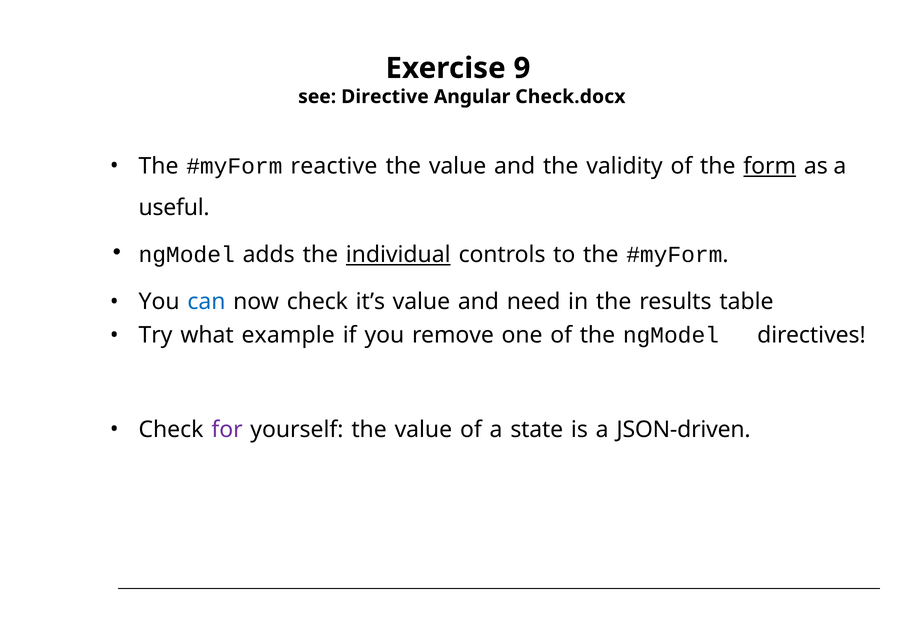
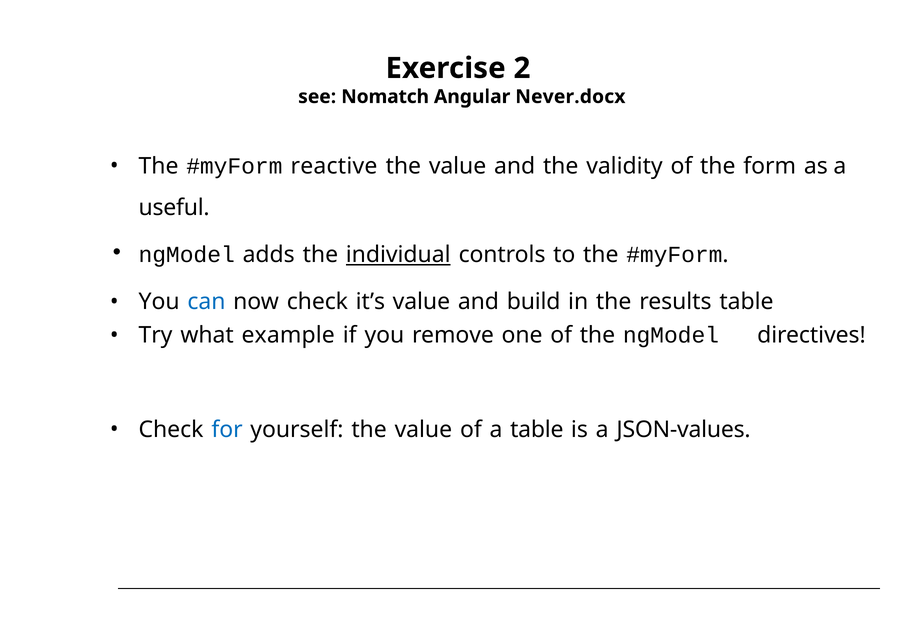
9: 9 -> 2 (522, 68)
Directive: Directive -> Nomatch (385, 97)
Check.docx: Check.docx -> Never.docx (570, 97)
form underline: present -> none (770, 166)
need: need -> build (534, 302)
for colour: purple -> blue (227, 430)
a state: state -> table (537, 430)
JSON-driven: JSON-driven -> JSON-values (684, 430)
